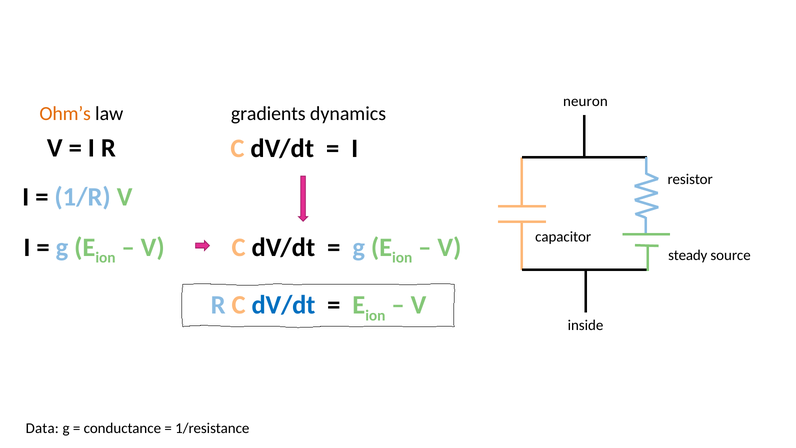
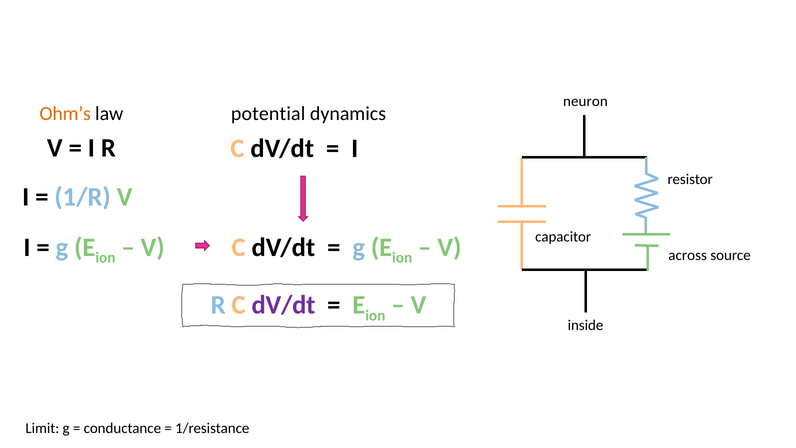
gradients: gradients -> potential (268, 114)
steady: steady -> across (688, 255)
dV/dt colour: blue -> purple (283, 305)
Data: Data -> Limit (42, 428)
